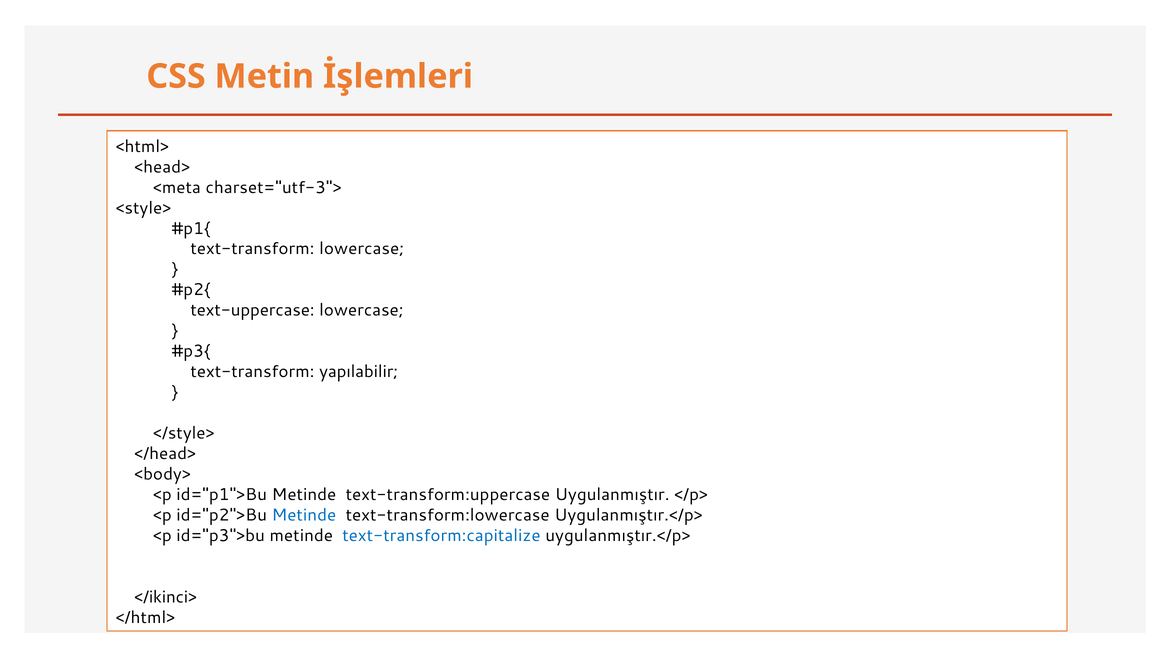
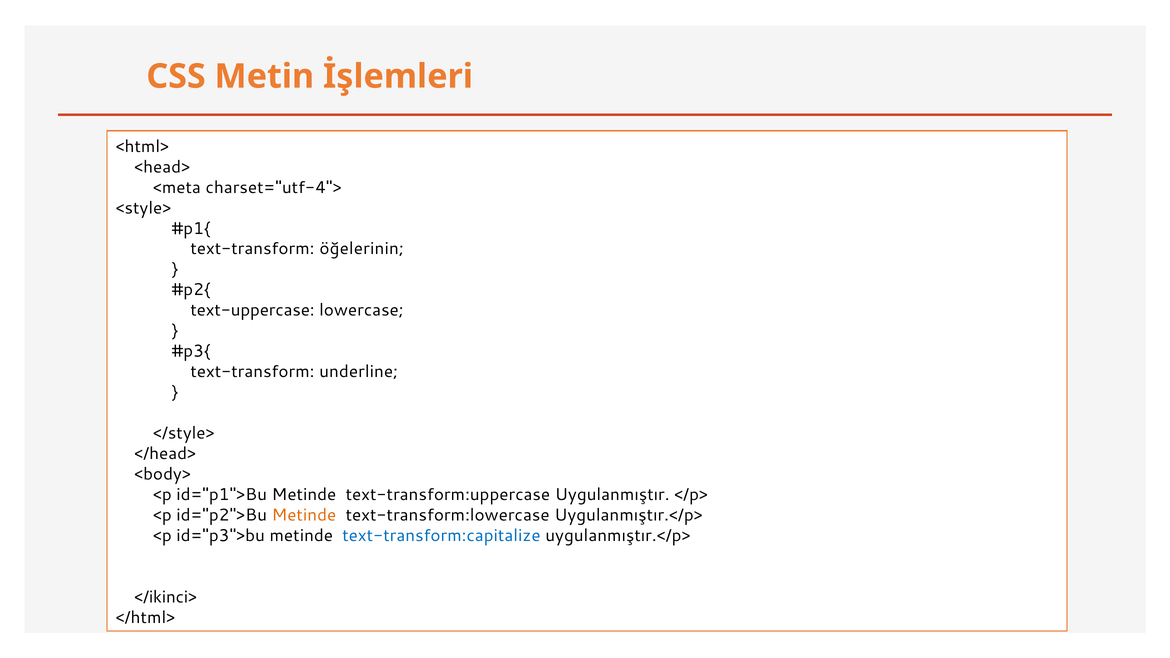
charset="utf-3">: charset="utf-3"> -> charset="utf-4"> (274, 187)
text-transform lowercase: lowercase -> öğelerinin (362, 249)
yapılabilir: yapılabilir -> underline (359, 372)
Metinde colour: blue -> orange (304, 515)
